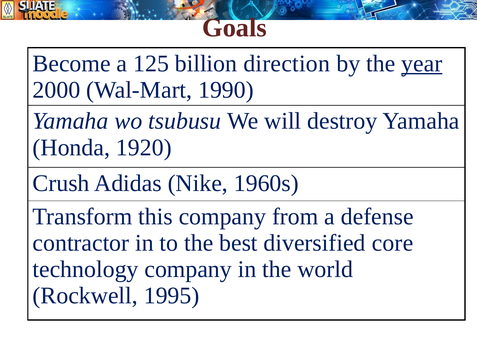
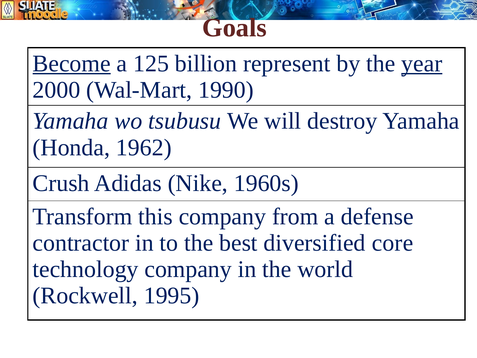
Become underline: none -> present (72, 63)
direction: direction -> represent (287, 63)
1920: 1920 -> 1962 (144, 147)
